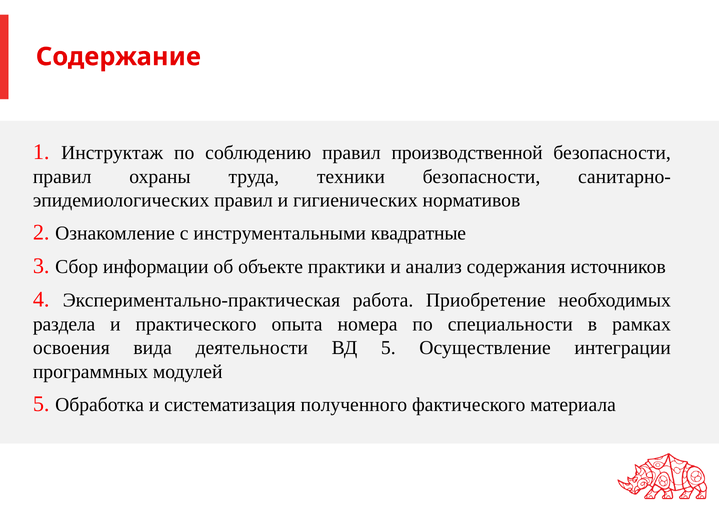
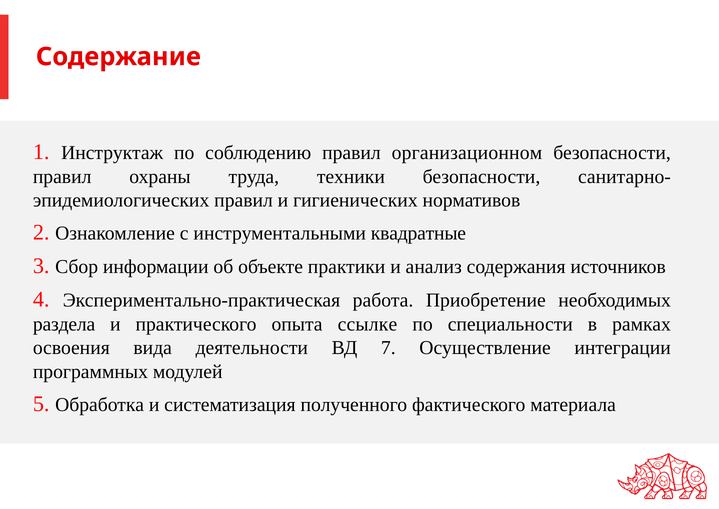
производственной: производственной -> организационном (467, 153)
номера: номера -> ссылке (367, 324)
ВД 5: 5 -> 7 (388, 348)
